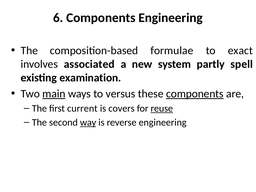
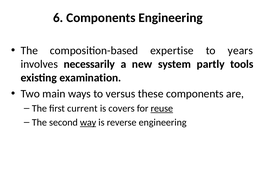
formulae: formulae -> expertise (172, 50)
exact: exact -> years (240, 50)
associated: associated -> necessarily (89, 64)
spell: spell -> tools (242, 64)
main underline: present -> none (54, 94)
components underline: present -> none (195, 94)
